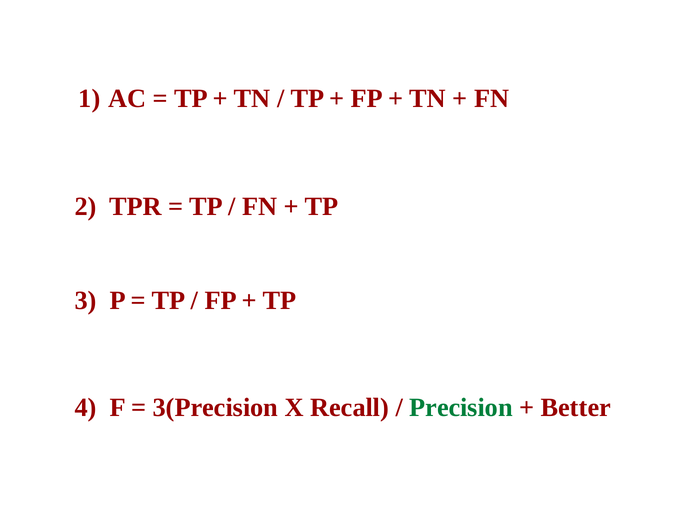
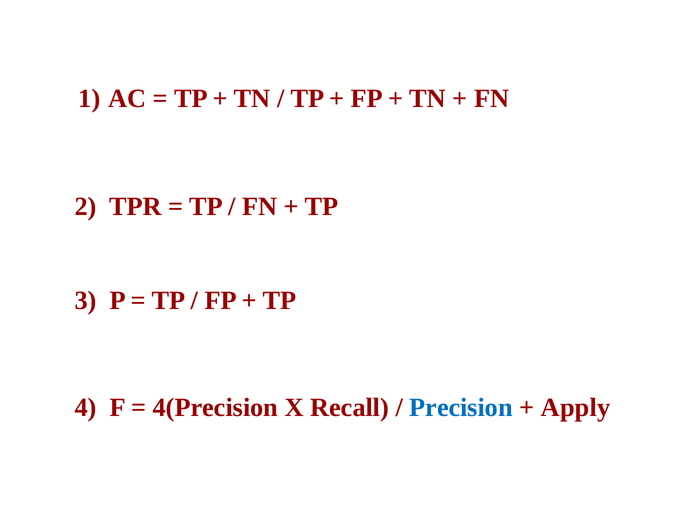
3(Precision: 3(Precision -> 4(Precision (215, 408)
Precision colour: green -> blue (461, 408)
Better: Better -> Apply (576, 408)
